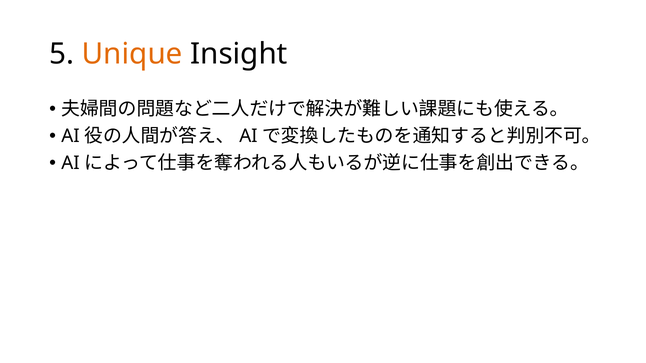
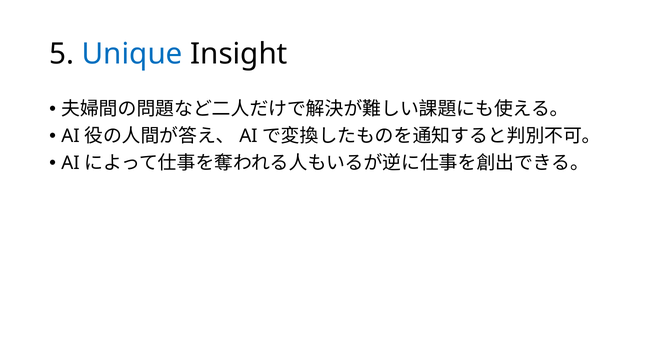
Unique colour: orange -> blue (132, 54)
